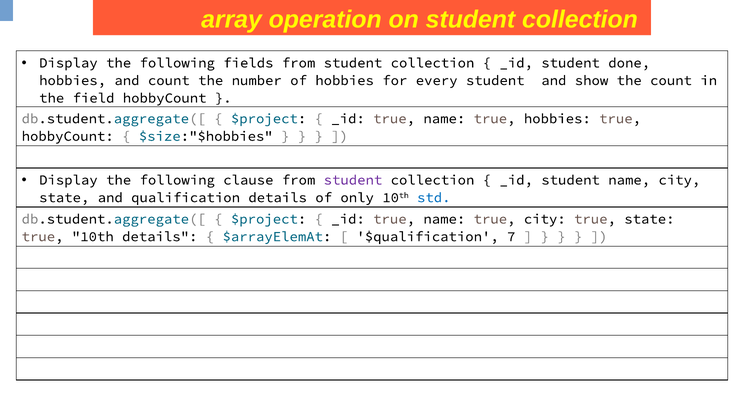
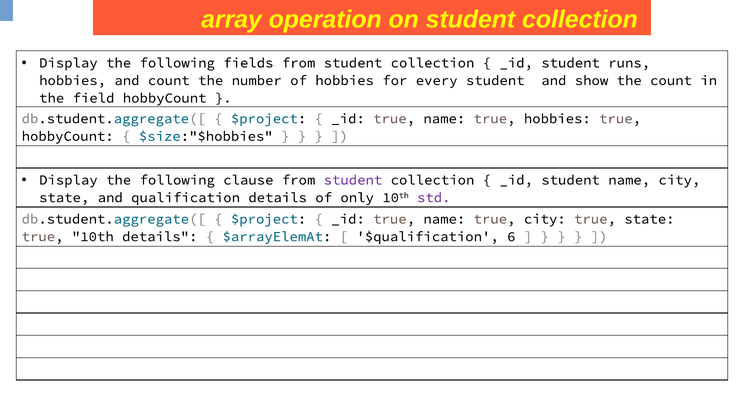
done: done -> runs (629, 63)
std colour: blue -> purple (434, 198)
7: 7 -> 6 (511, 237)
